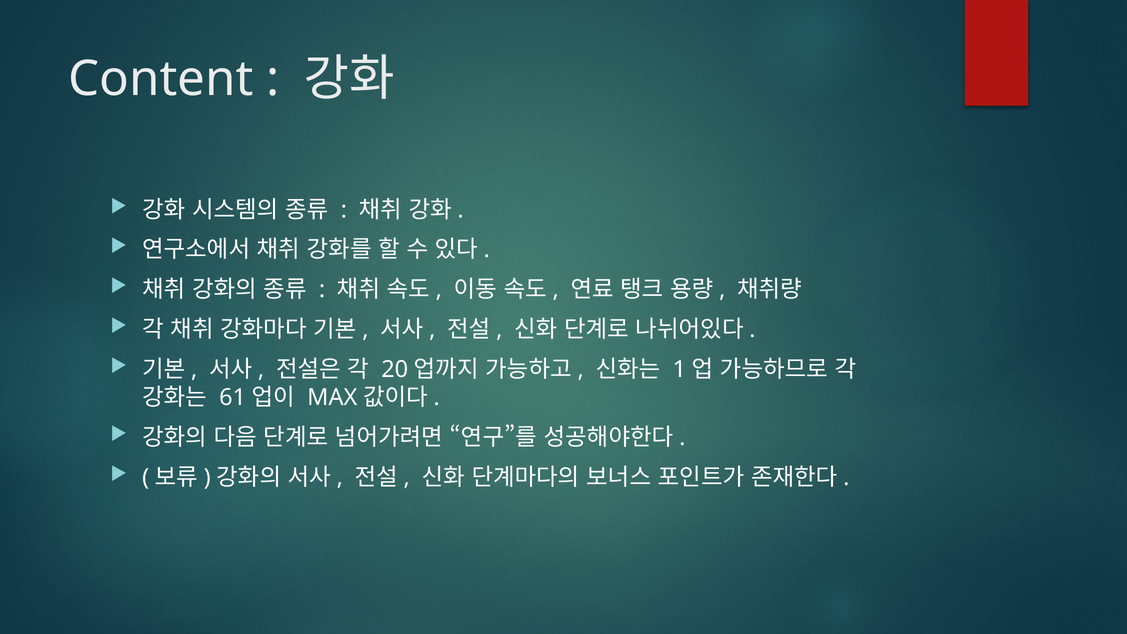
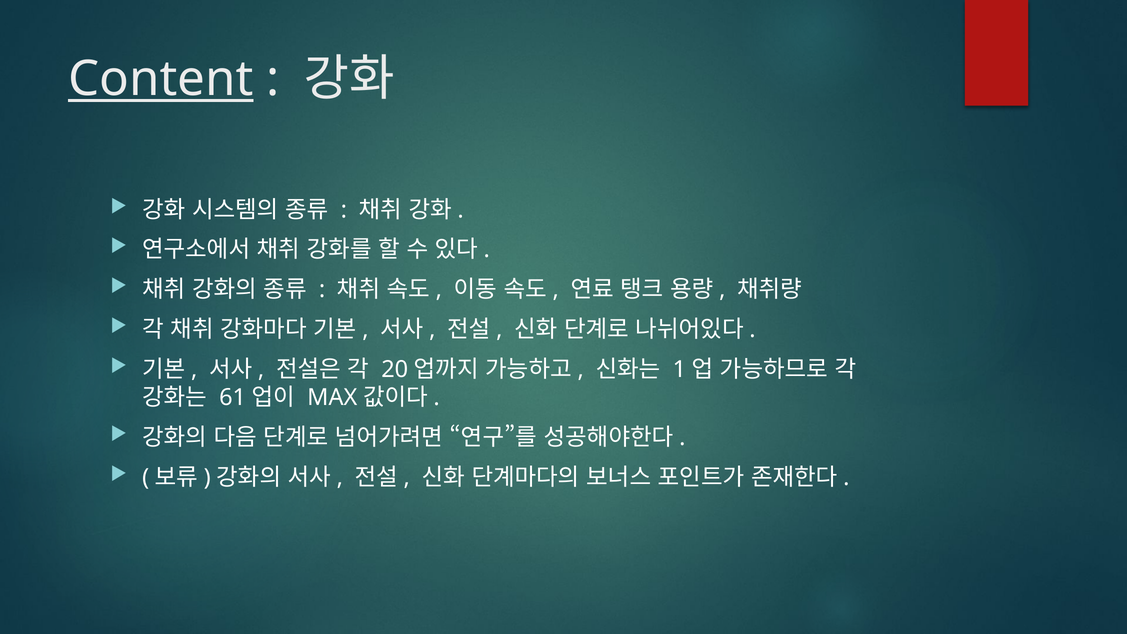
Content underline: none -> present (161, 79)
